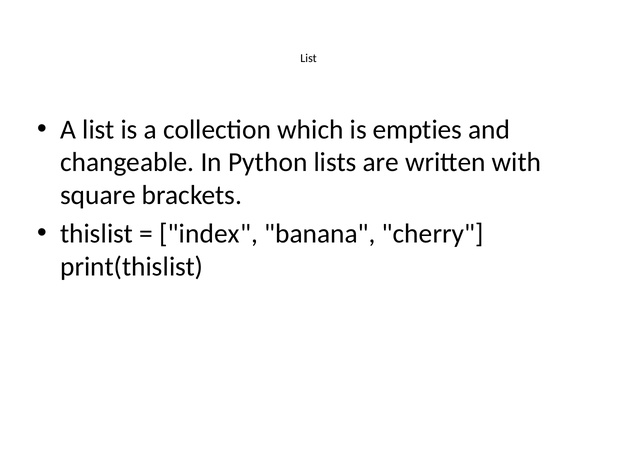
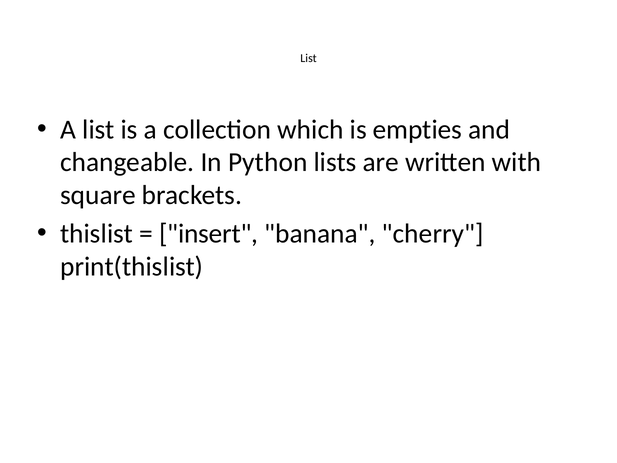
index: index -> insert (209, 234)
